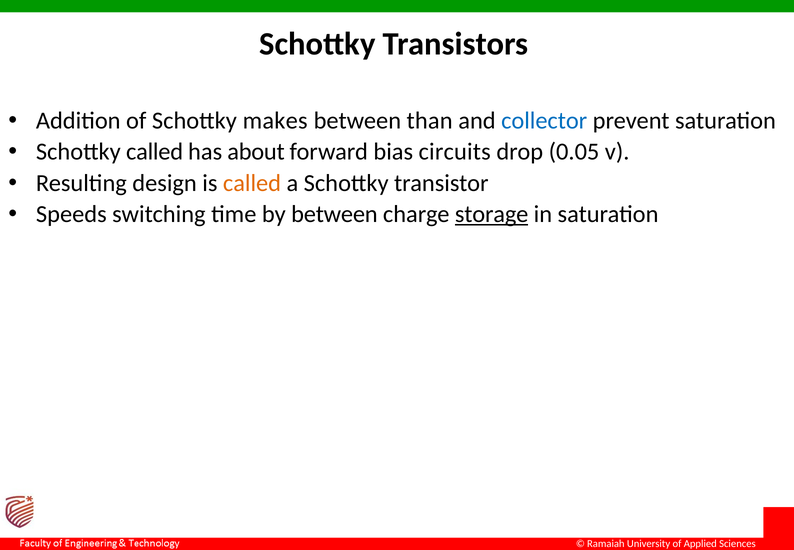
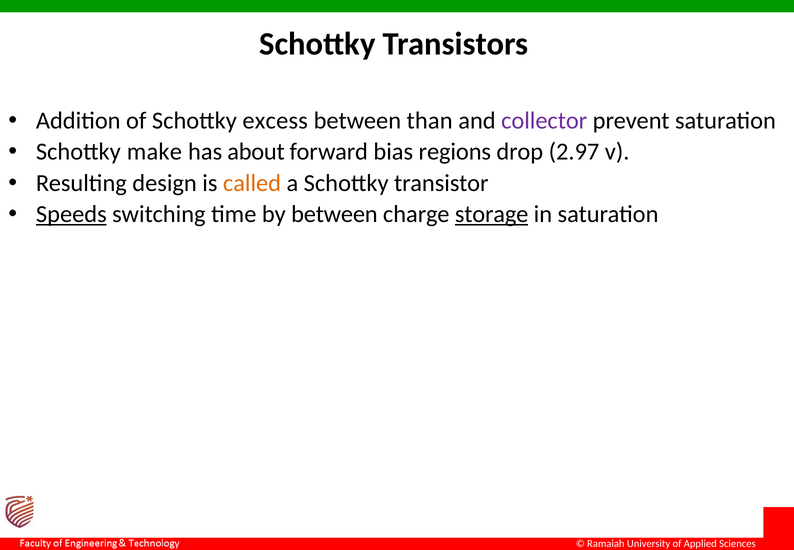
makes: makes -> excess (275, 120)
collector colour: blue -> purple (544, 120)
Schottky called: called -> make (154, 152)
circuits: circuits -> regions (455, 152)
0.05: 0.05 -> 2.97 (574, 152)
Speeds underline: none -> present (71, 214)
